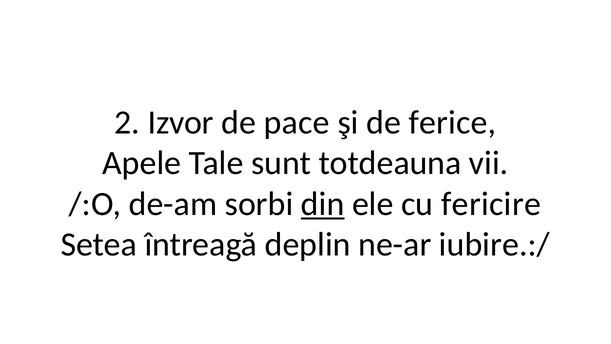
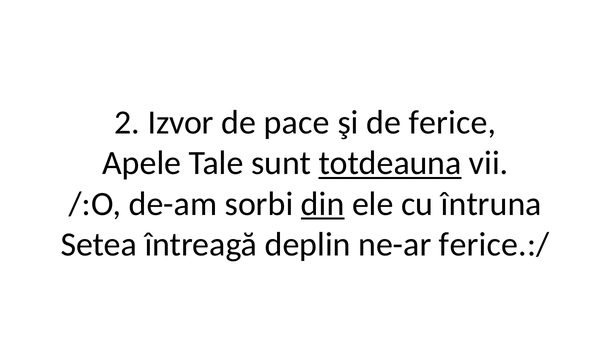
totdeauna underline: none -> present (390, 163)
fericire: fericire -> întruna (491, 204)
iubire.:/: iubire.:/ -> ferice.:/ (494, 244)
